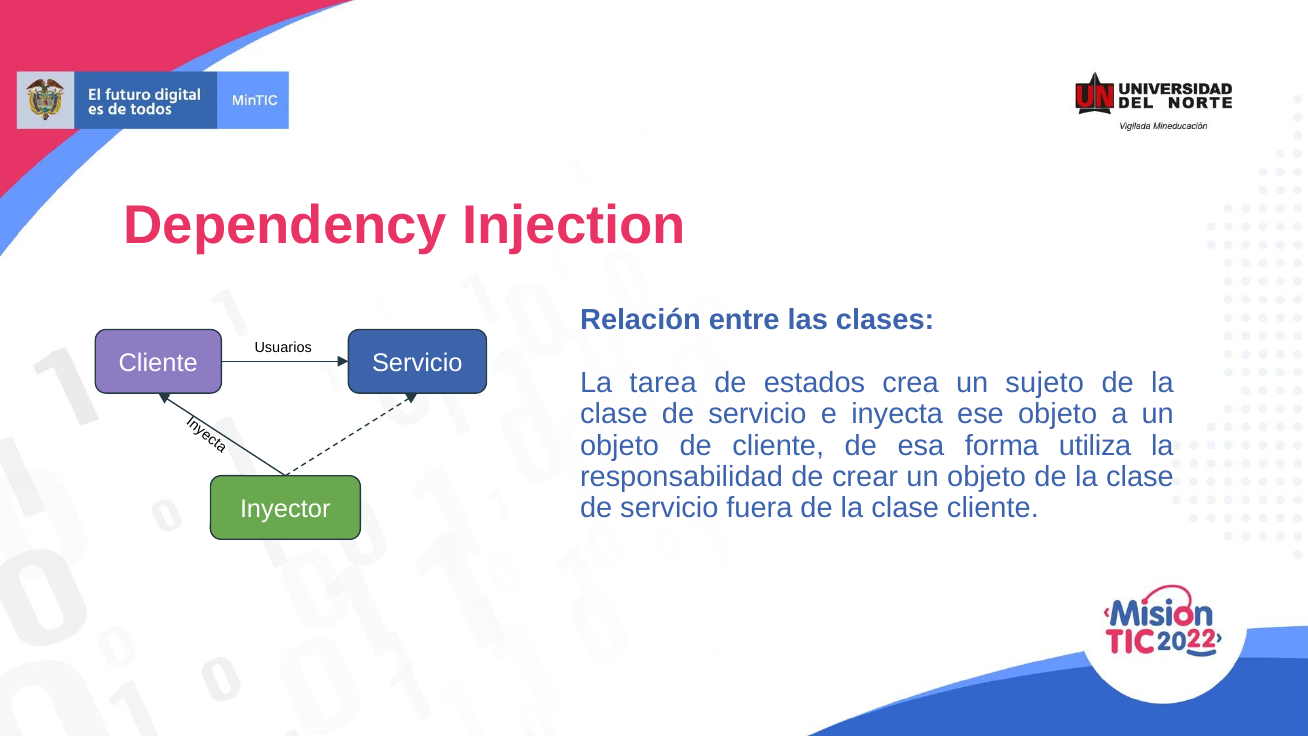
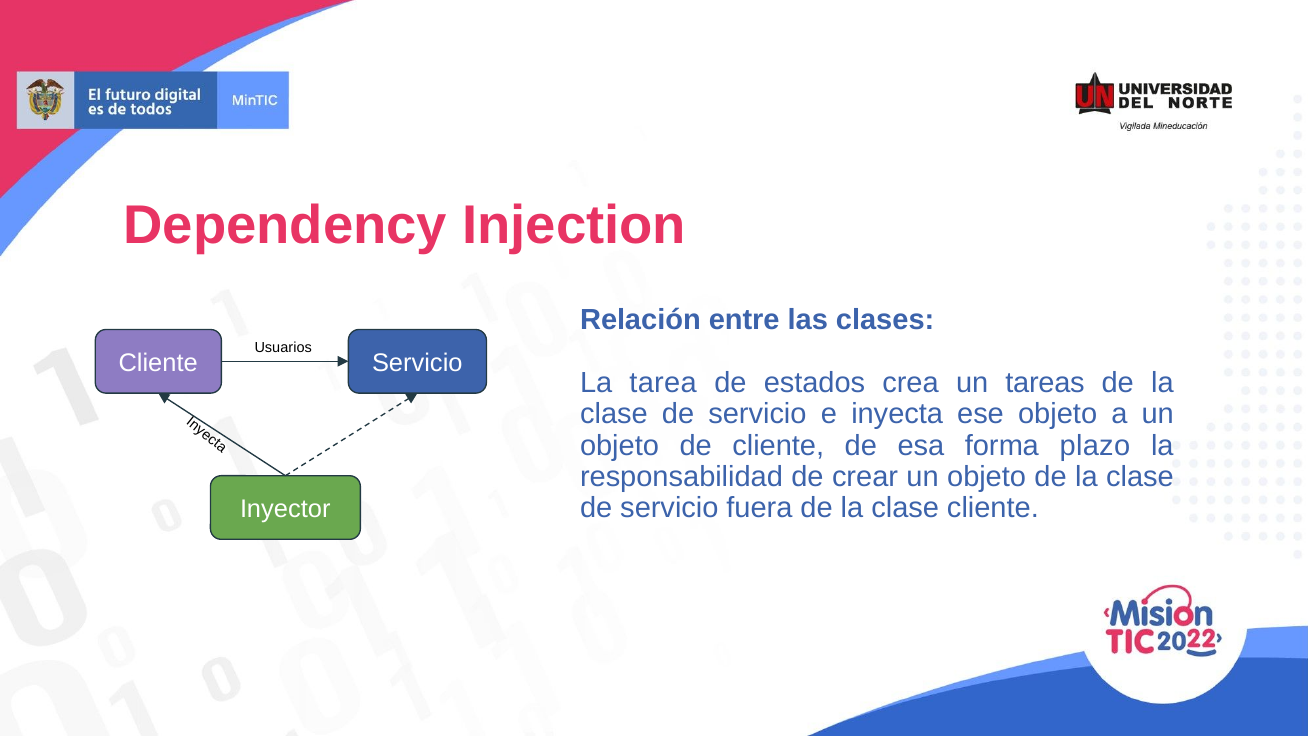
sujeto: sujeto -> tareas (1045, 383)
utiliza: utiliza -> plazo (1095, 445)
